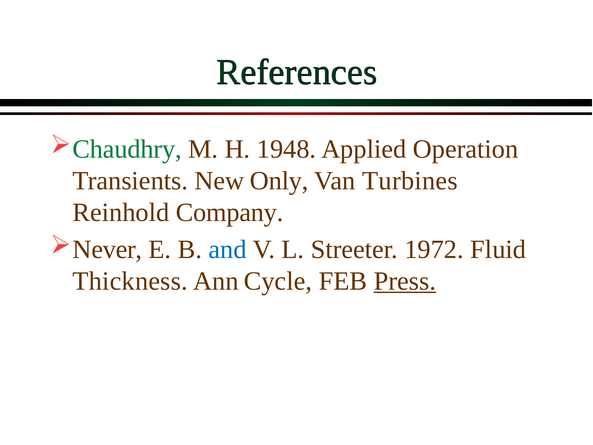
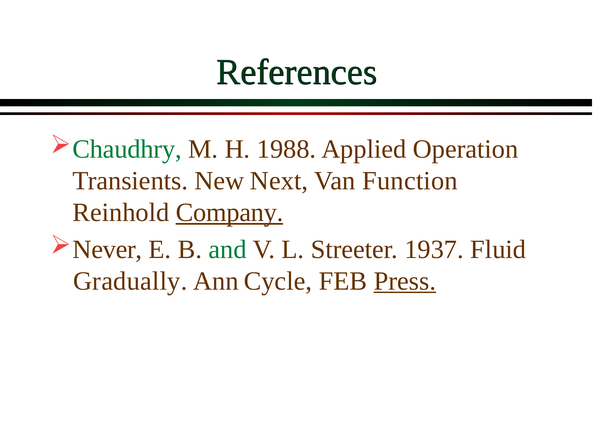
1948: 1948 -> 1988 (287, 149)
Only: Only -> Next (279, 181)
Turbines: Turbines -> Function (410, 181)
Company underline: none -> present (230, 212)
and colour: blue -> green (228, 249)
1972: 1972 -> 1937 (434, 249)
Thickness: Thickness -> Gradually (130, 281)
